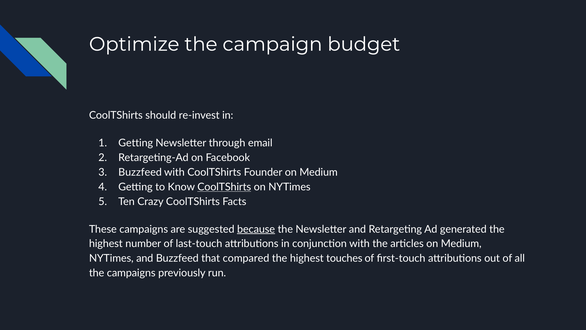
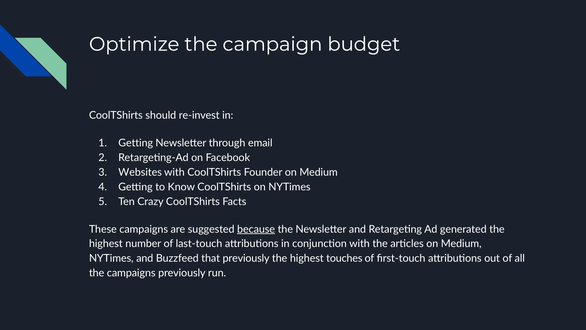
Buzzfeed: Buzzfeed -> Websites (140, 172)
CoolTShirts underline: present -> none (224, 187)
that compared: compared -> previously (246, 258)
